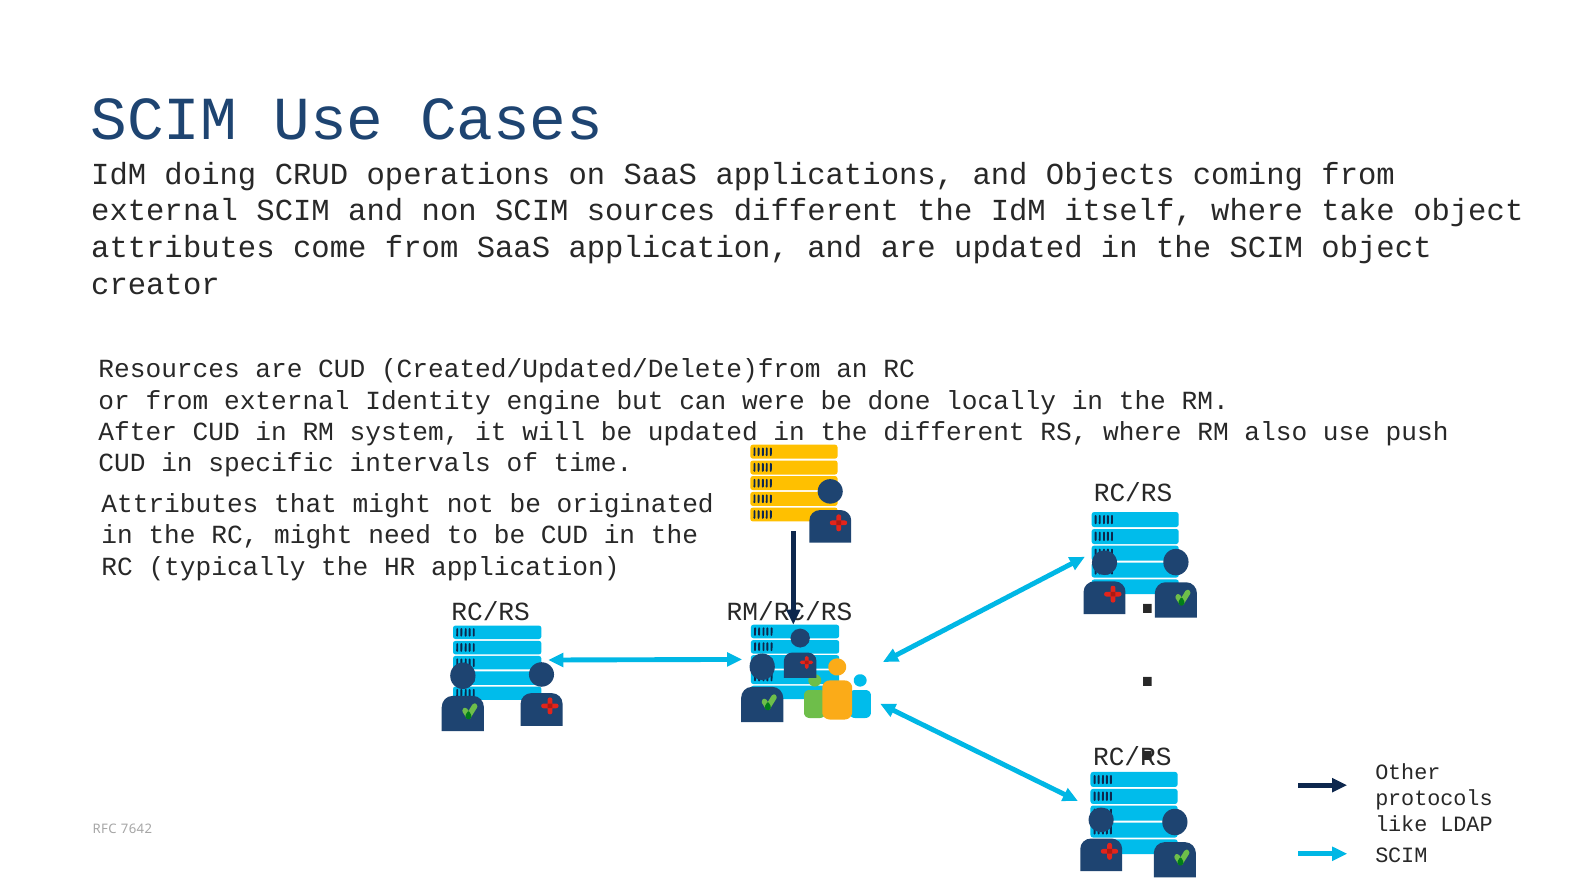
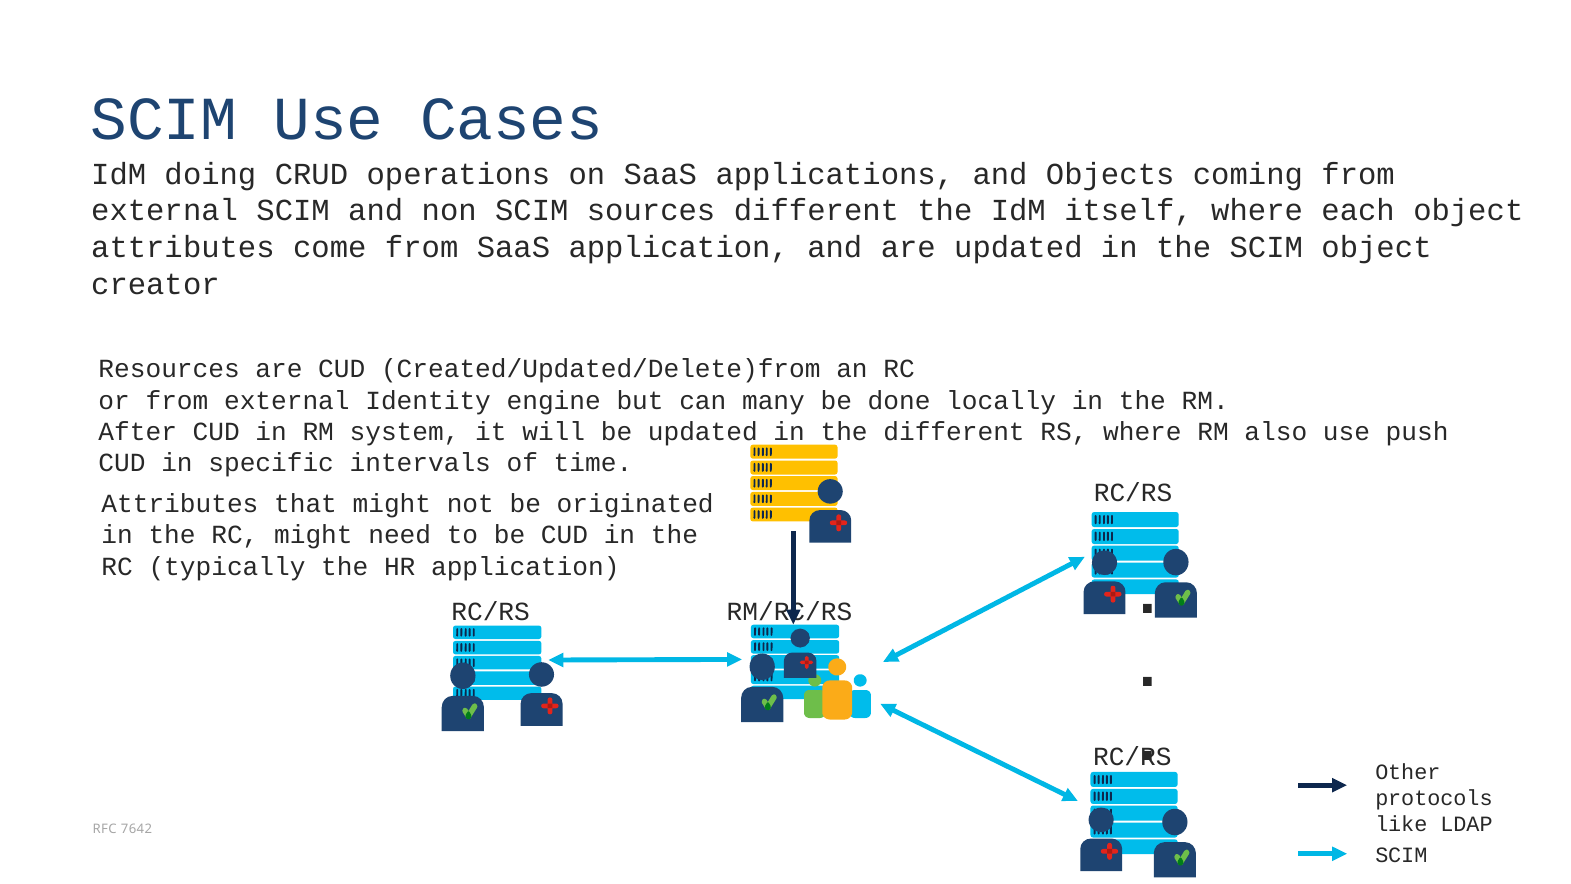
take: take -> each (1358, 211)
were: were -> many (773, 400)
